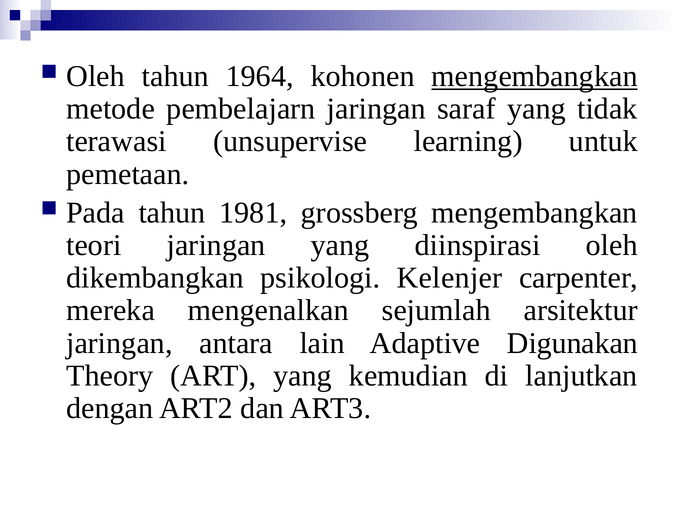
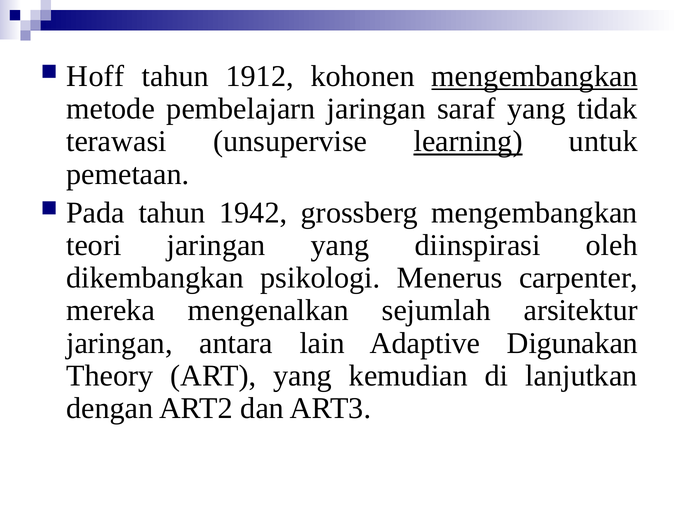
Oleh: Oleh -> Hoff (95, 76)
1964: 1964 -> 1912 (260, 76)
learning underline: none -> present (468, 142)
1981: 1981 -> 1942 (253, 213)
Kelenjer: Kelenjer -> Menerus (450, 278)
